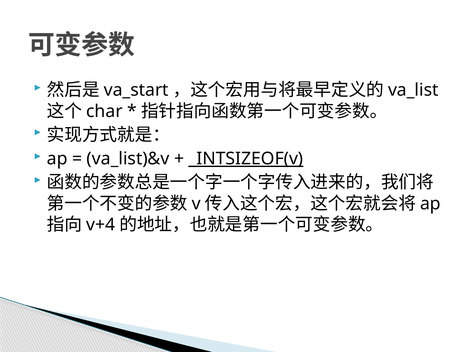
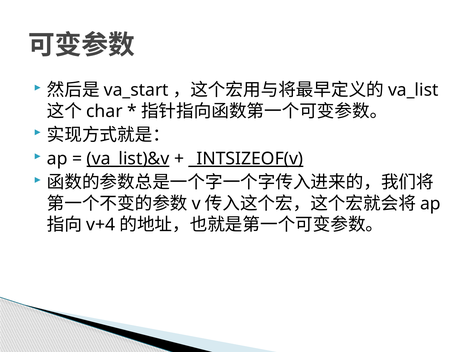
va_list)&v underline: none -> present (128, 159)
